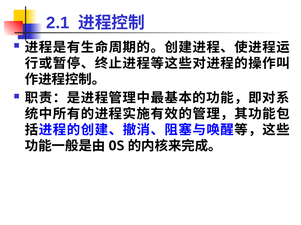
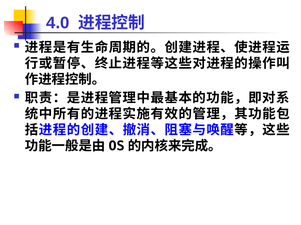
2.1: 2.1 -> 4.0 (58, 23)
